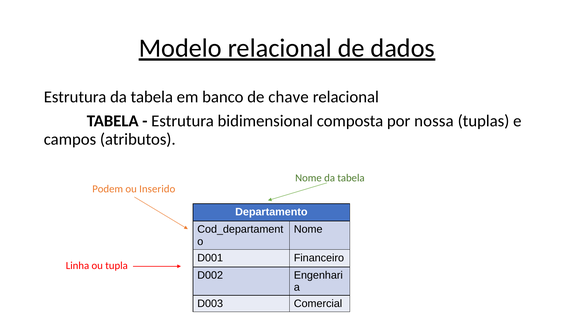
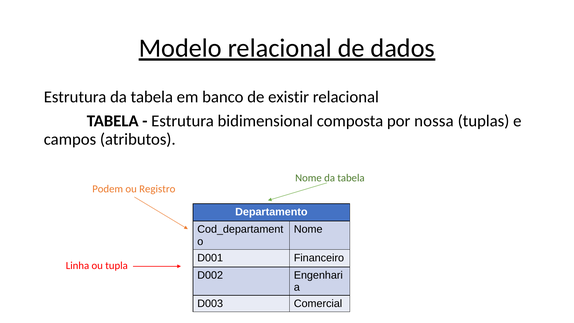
chave: chave -> existir (289, 97)
Inserido: Inserido -> Registro (157, 189)
